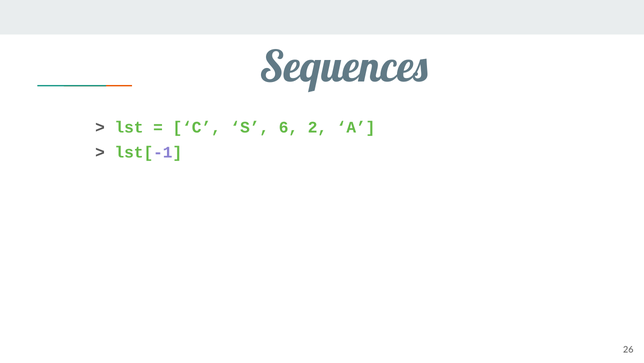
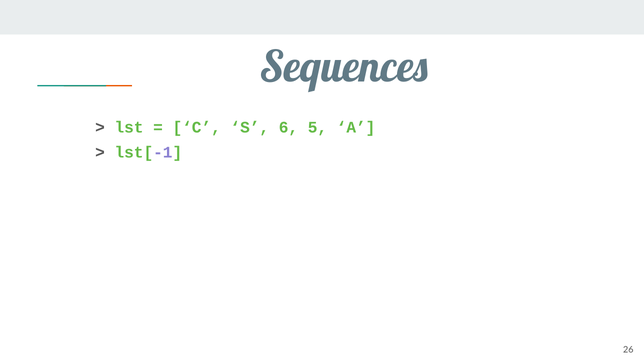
2: 2 -> 5 (317, 127)
